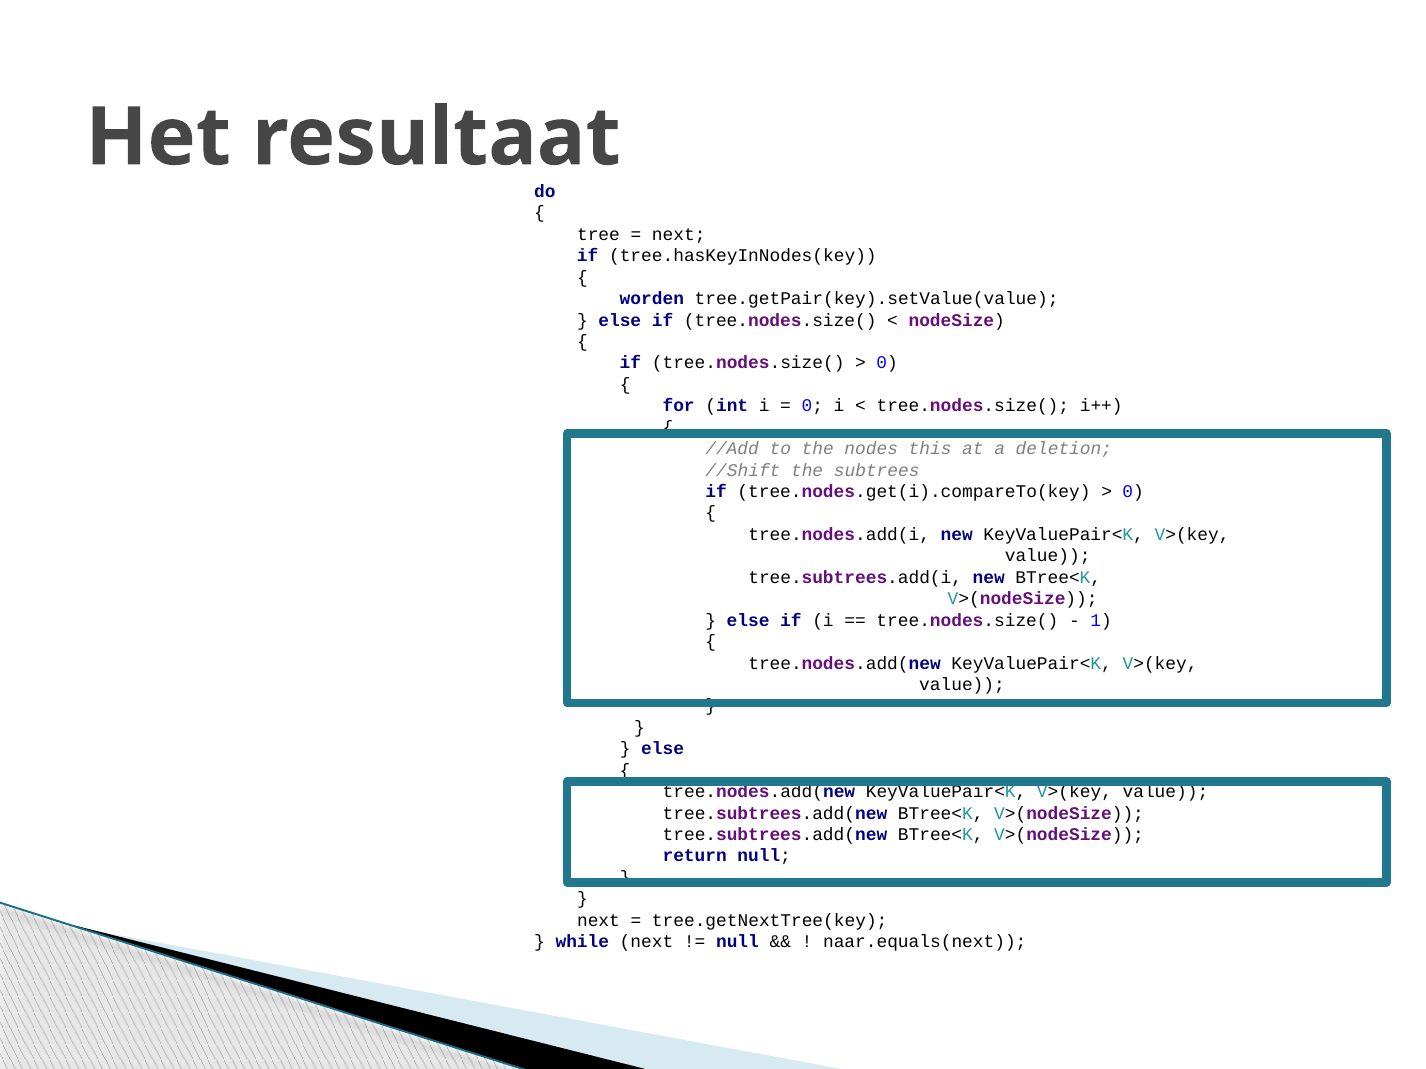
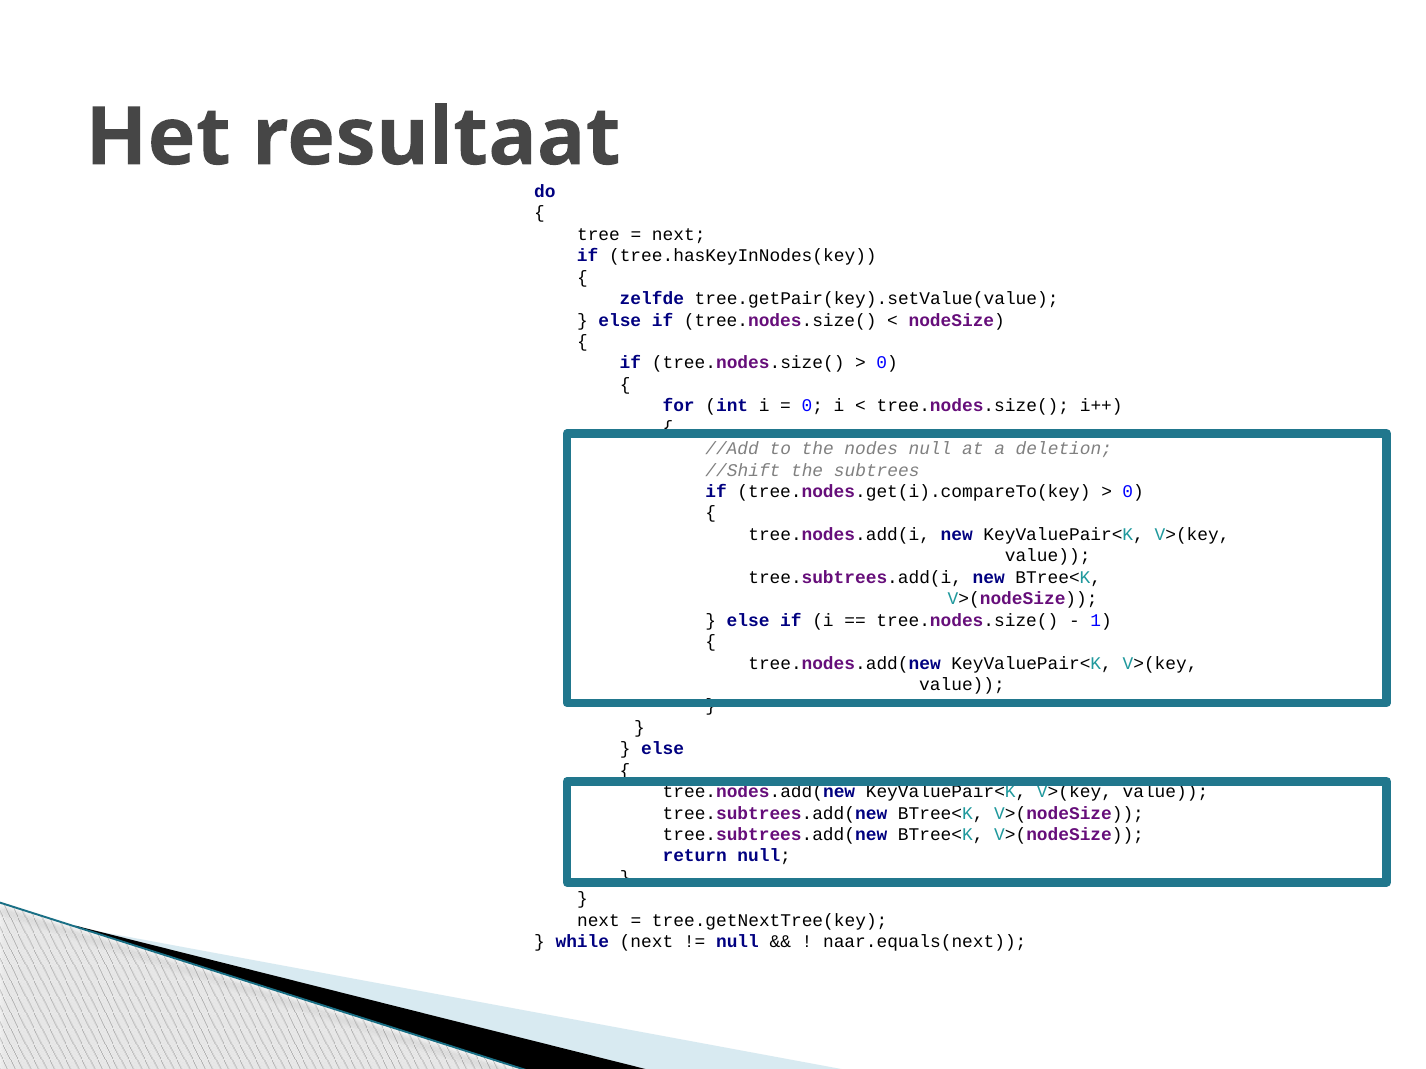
worden: worden -> zelfde (652, 299)
nodes this: this -> null (930, 449)
